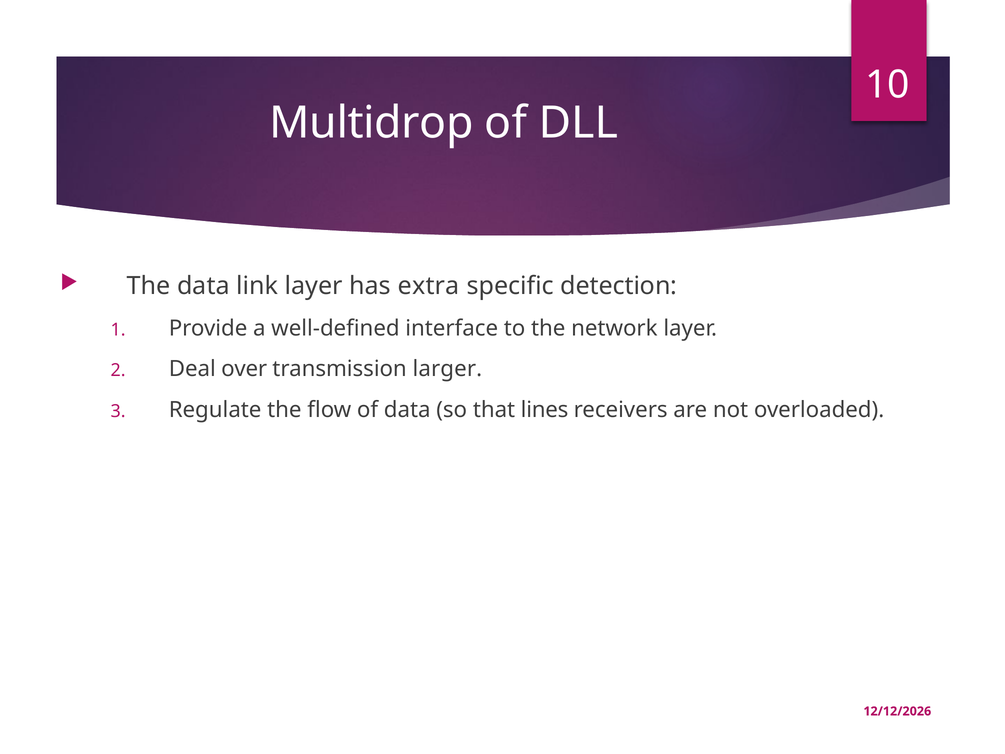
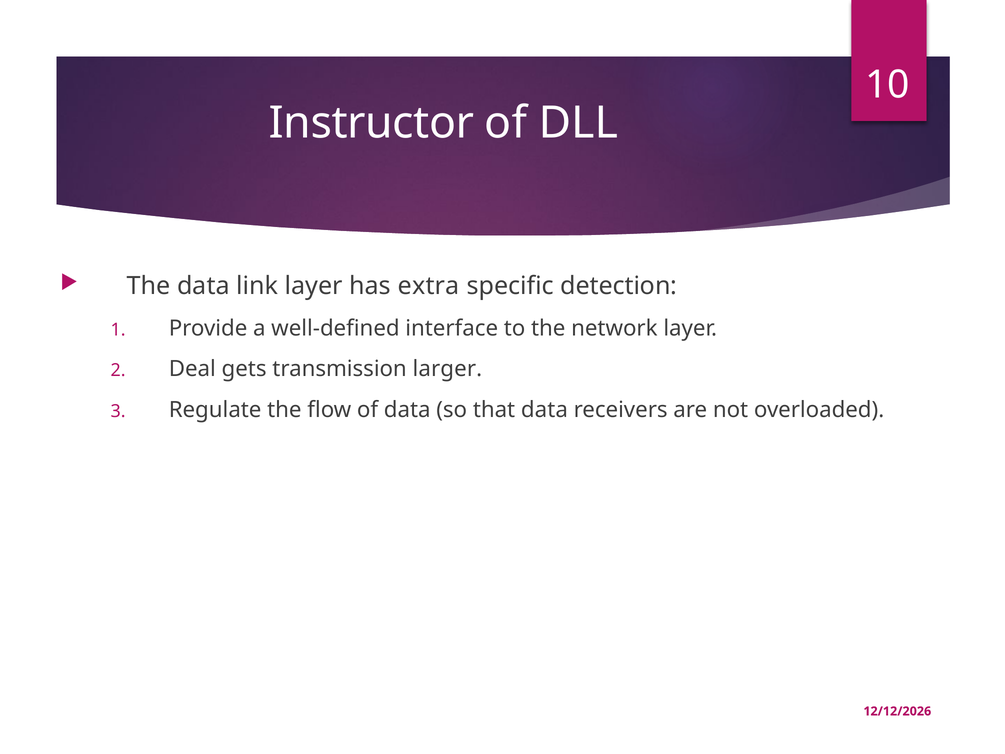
Multidrop: Multidrop -> Instructor (371, 123)
over: over -> gets (244, 369)
that lines: lines -> data (544, 410)
